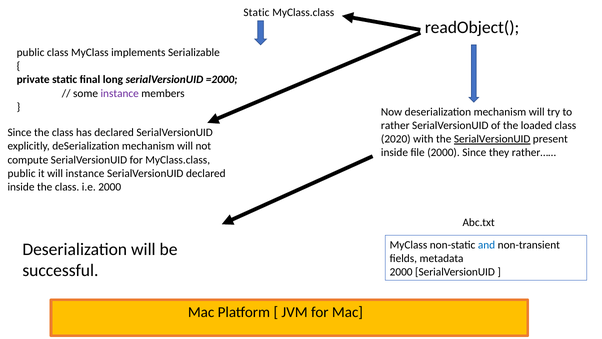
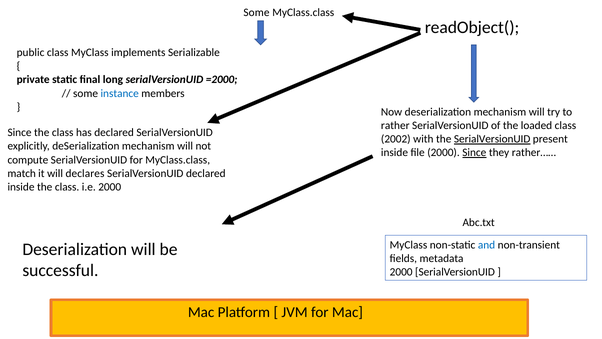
Static: Static -> Some (256, 13)
instance colour: purple -> blue (120, 93)
2020: 2020 -> 2002 (396, 139)
Since underline: none -> present (474, 152)
public: public -> match (22, 173)
will instance: instance -> declares (85, 173)
